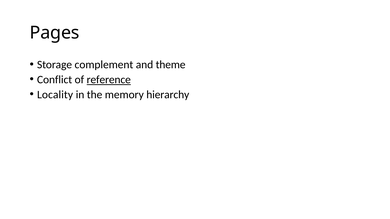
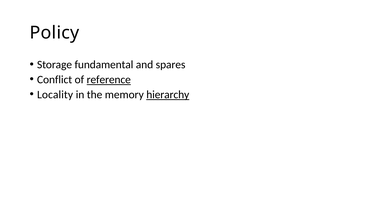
Pages: Pages -> Policy (54, 33)
complement: complement -> fundamental (104, 65)
theme: theme -> spares (171, 65)
hierarchy underline: none -> present (168, 95)
